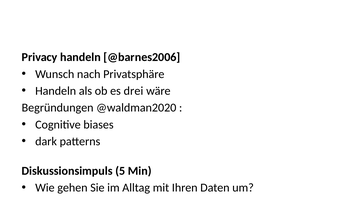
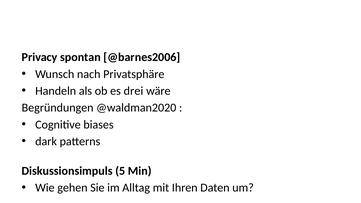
Privacy handeln: handeln -> spontan (80, 57)
